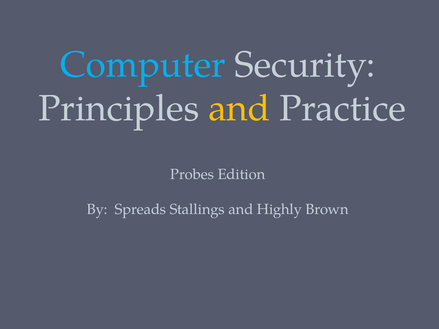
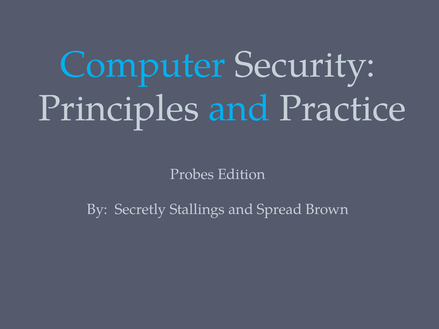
and colour: yellow -> light blue (239, 109)
Spreads: Spreads -> Secretly (140, 209)
Highly: Highly -> Spread (279, 209)
